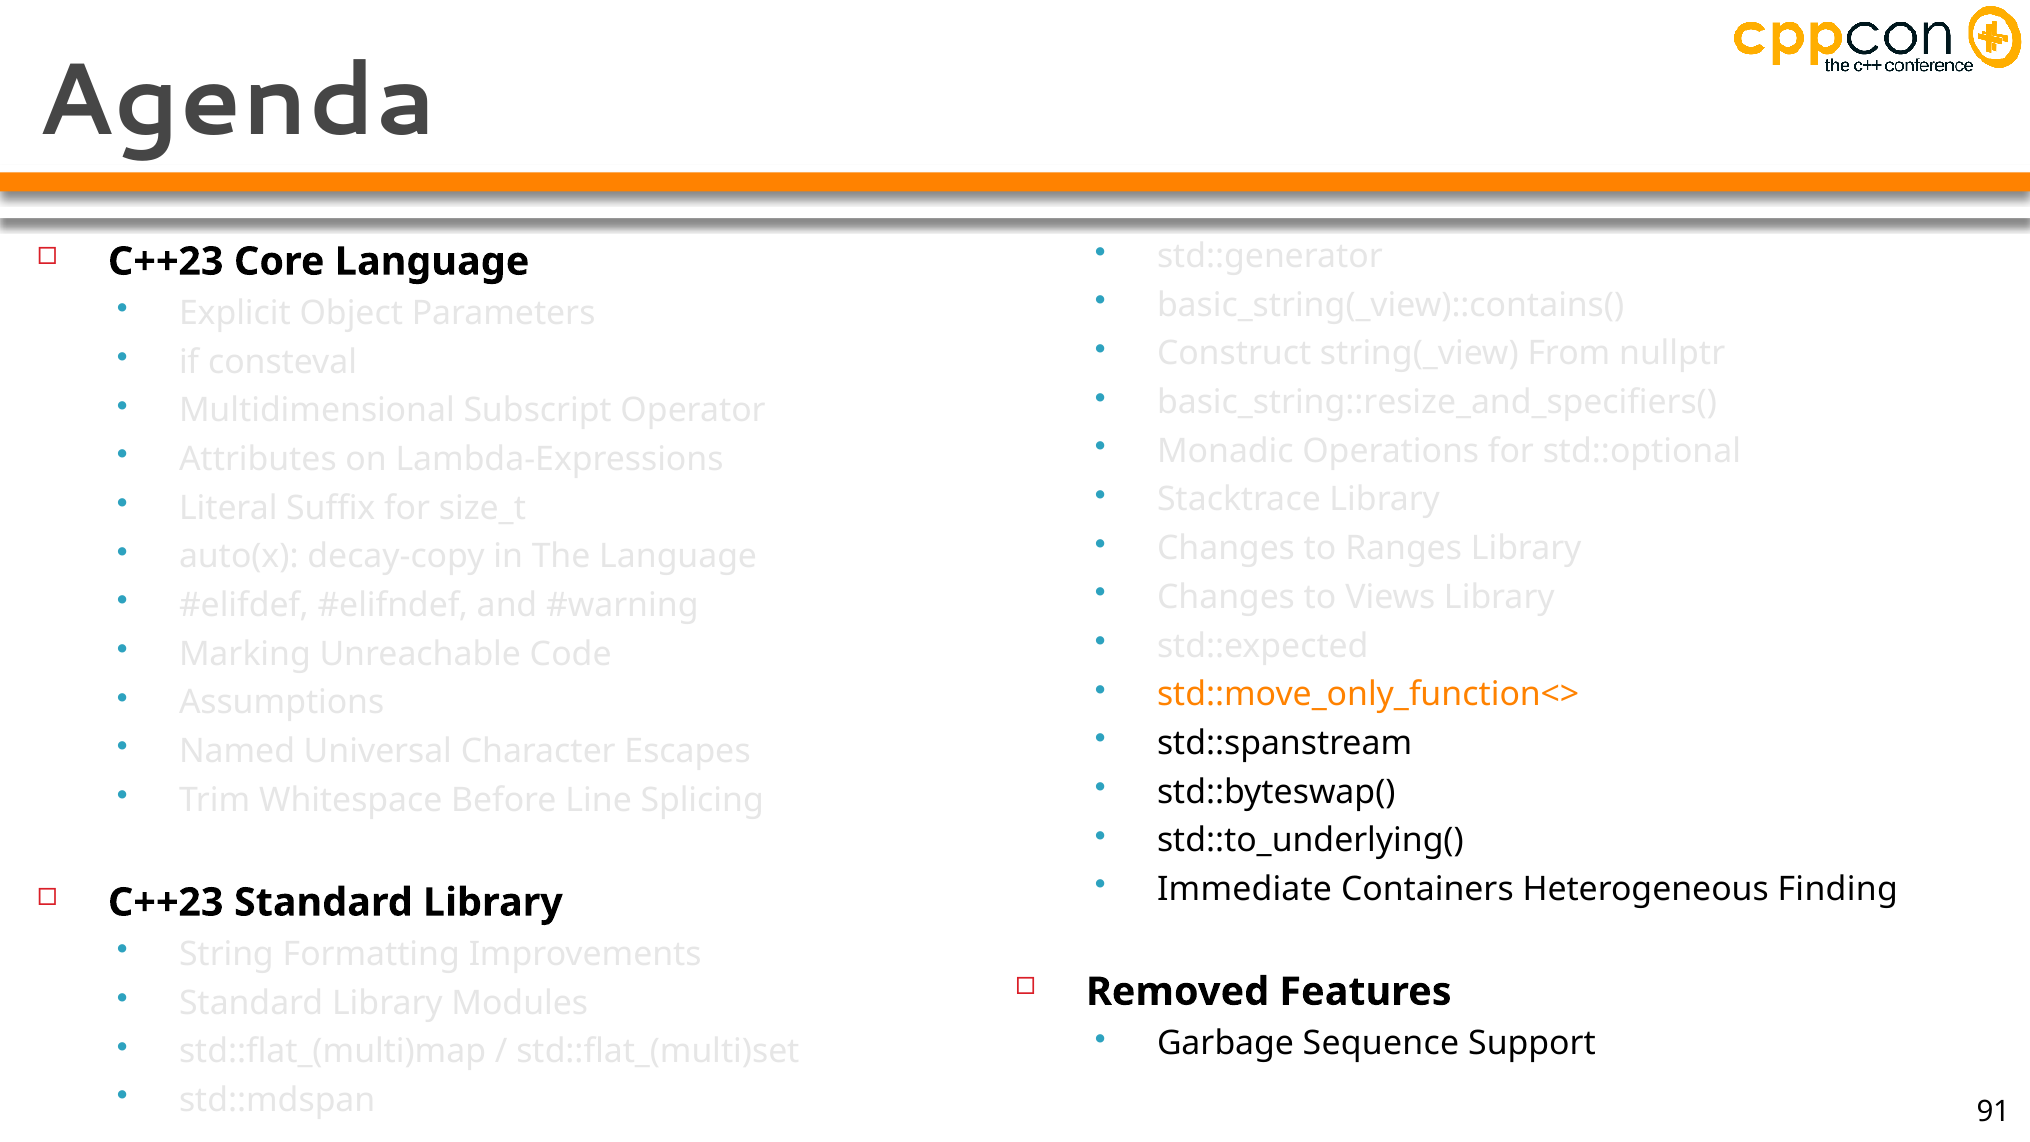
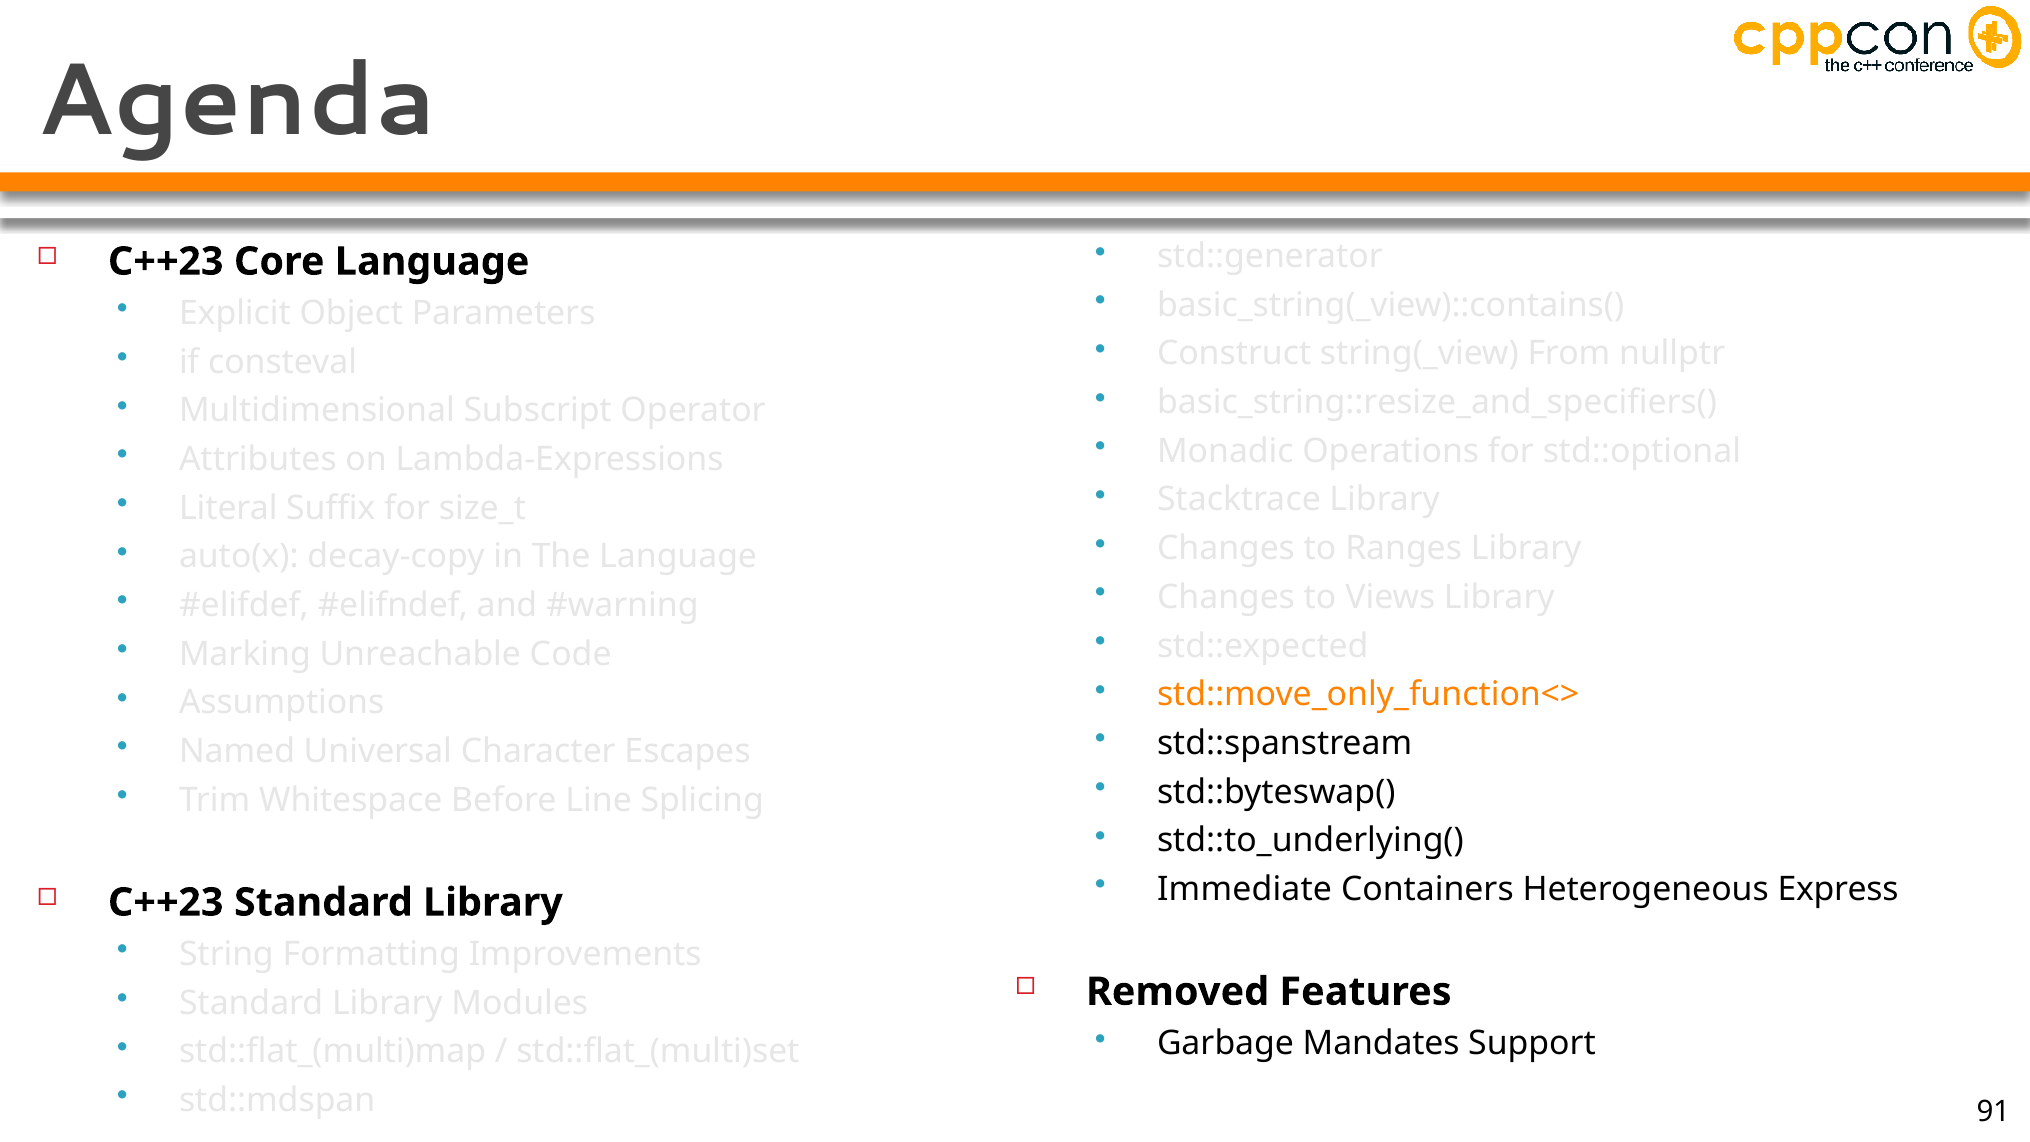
Finding: Finding -> Express (1838, 889)
Sequence: Sequence -> Mandates (1381, 1043)
